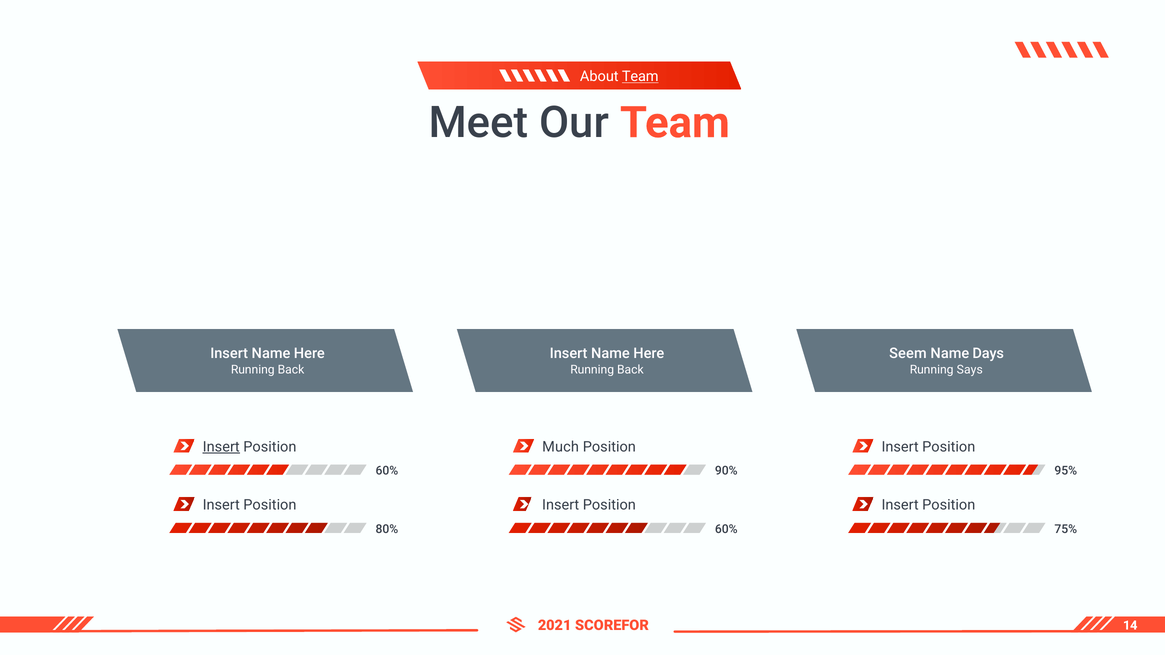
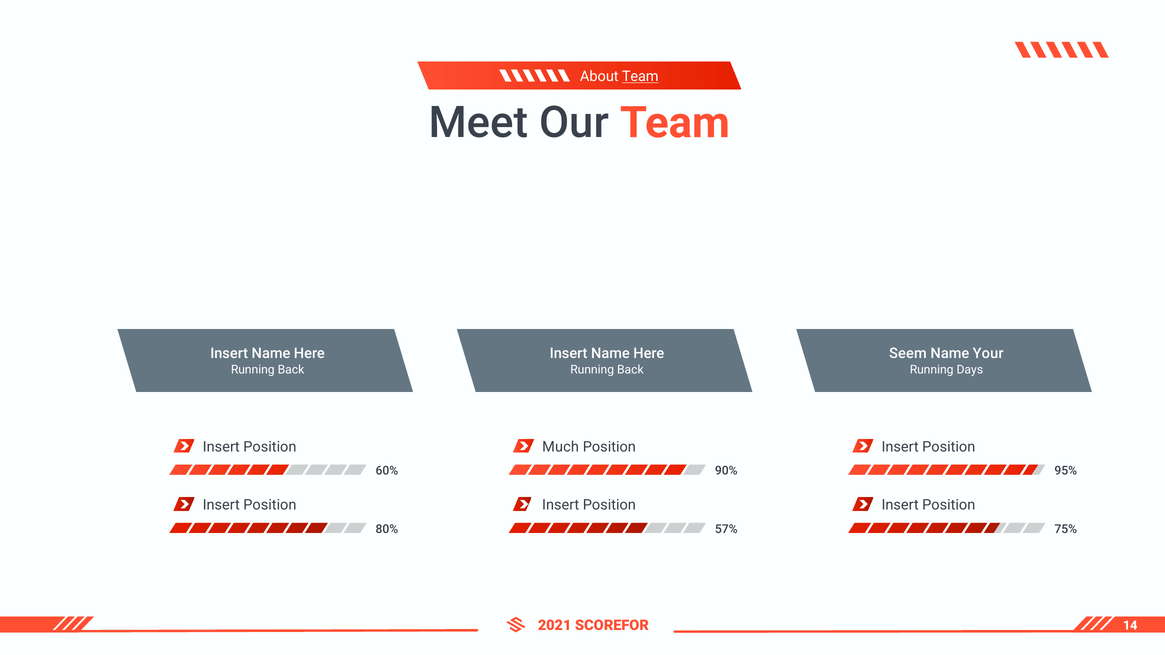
Days: Days -> Your (988, 354)
Says: Says -> Days (970, 370)
Insert underline: present -> none (221, 447)
60%: 60% -> 57% (726, 529)
